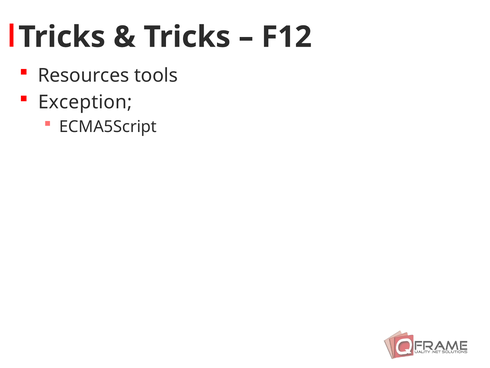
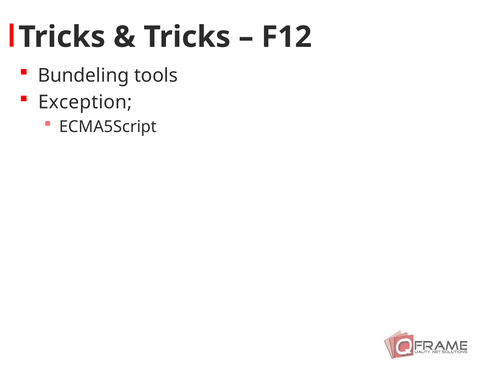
Resources: Resources -> Bundeling (83, 75)
